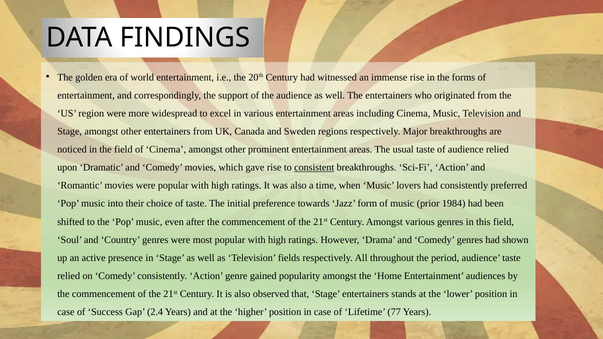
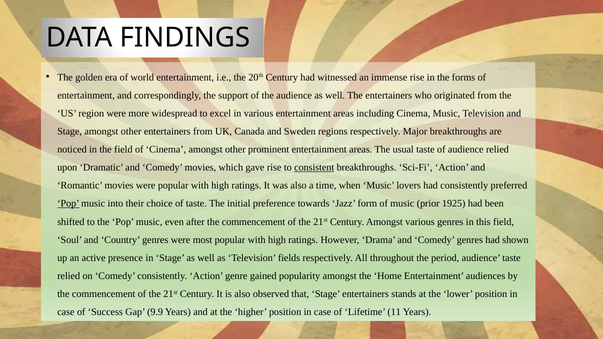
Pop underline: none -> present (68, 204)
1984: 1984 -> 1925 (454, 204)
2.4: 2.4 -> 9.9 (155, 312)
77: 77 -> 11 (394, 312)
